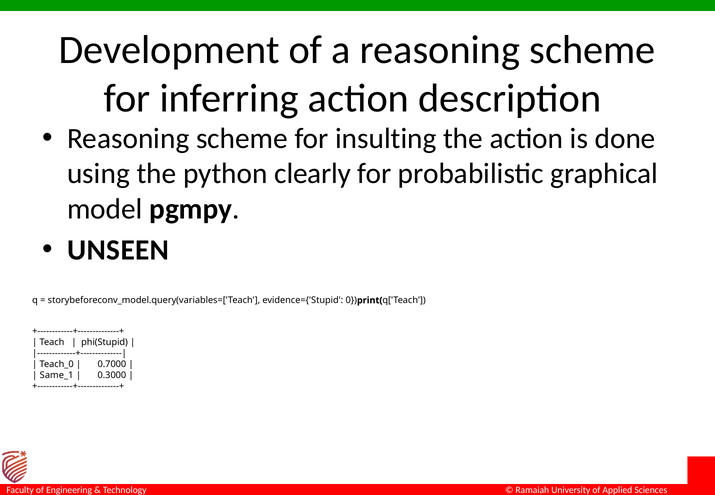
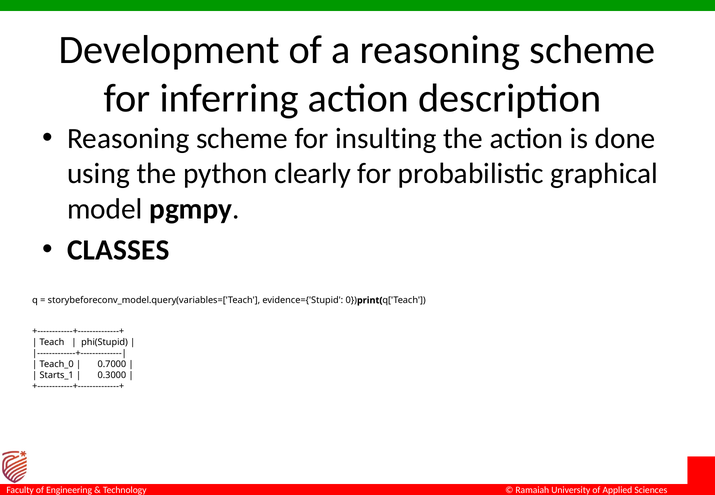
UNSEEN: UNSEEN -> CLASSES (118, 250)
Same_1: Same_1 -> Starts_1 (57, 375)
